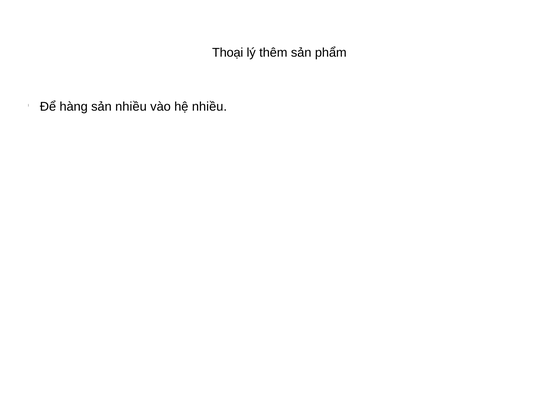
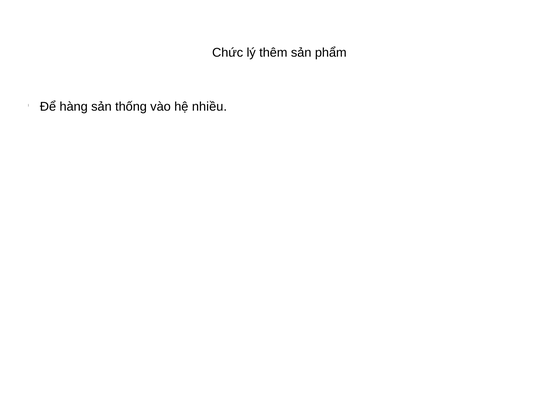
Thoại: Thoại -> Chức (228, 53)
sản nhiều: nhiều -> thống (131, 107)
